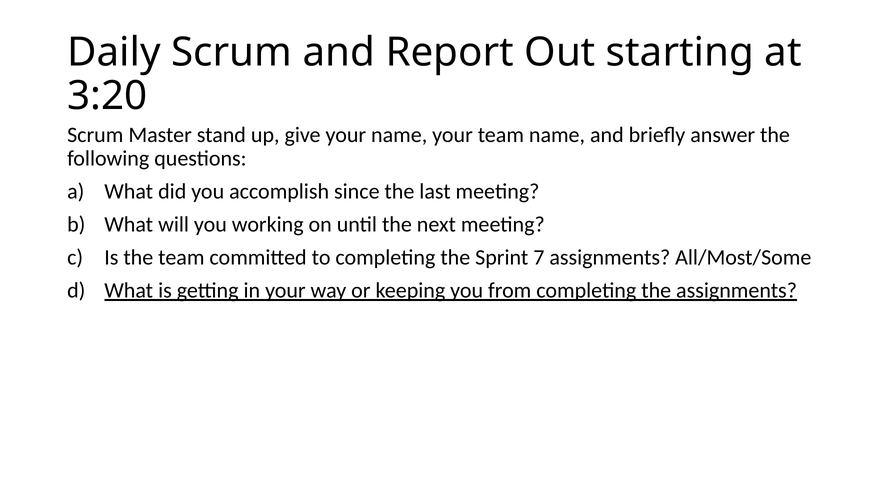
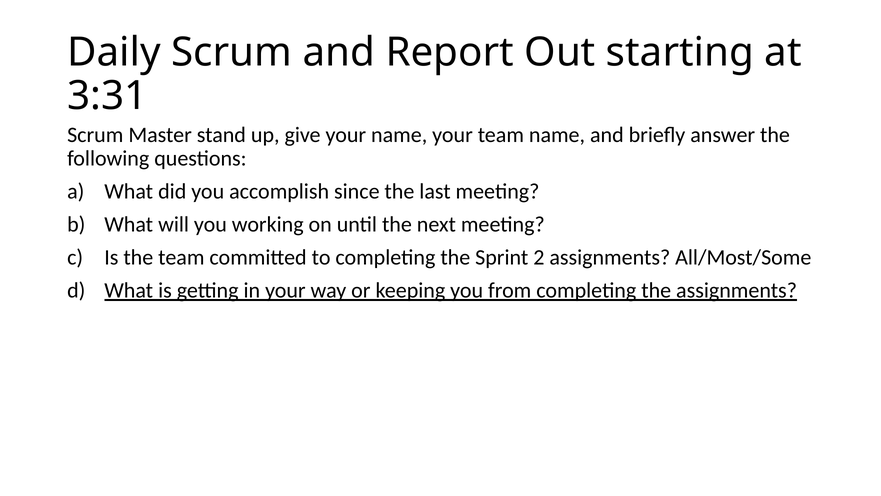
3:20: 3:20 -> 3:31 (107, 96)
7: 7 -> 2 (539, 257)
